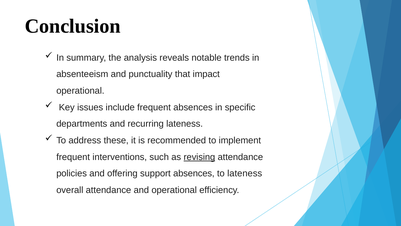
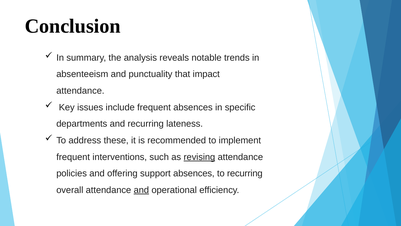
operational: operational -> attendance (80, 91)
to lateness: lateness -> recurring (245, 173)
and underline: none -> present (141, 190)
